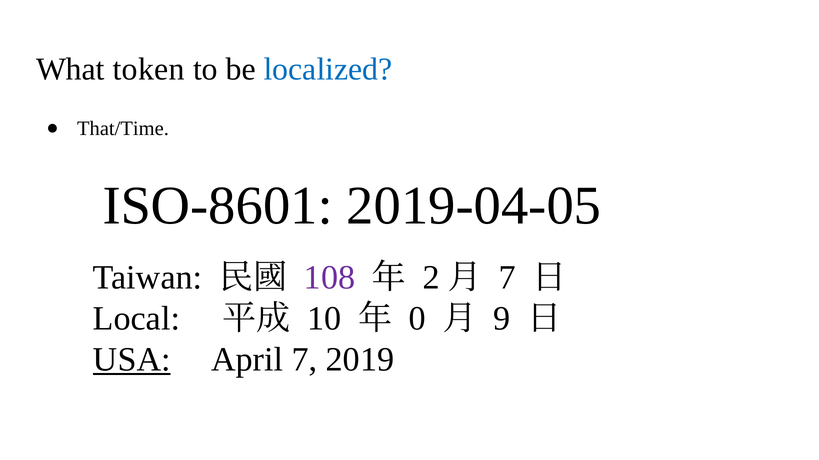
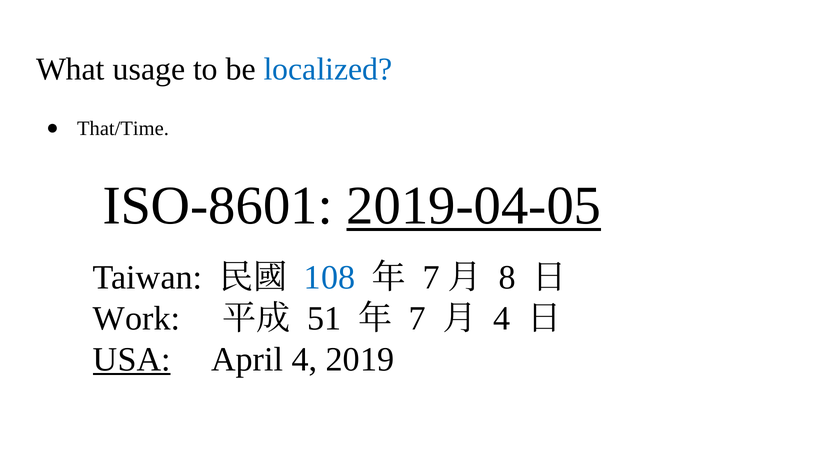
token: token -> usage (149, 69)
2019-04-05 underline: none -> present (474, 206)
108 colour: purple -> blue (330, 278)
2: 2 -> 7 (431, 278)
7: 7 -> 8 (507, 278)
Local: Local -> Work (136, 319)
10: 10 -> 51 (324, 319)
0: 0 -> 7 (417, 319)
9: 9 -> 4 (502, 319)
April 7: 7 -> 4 (305, 360)
